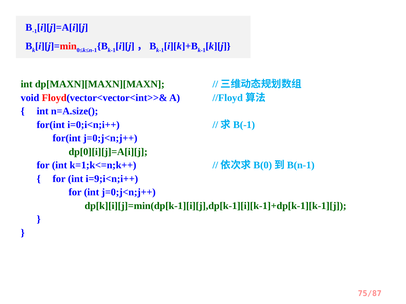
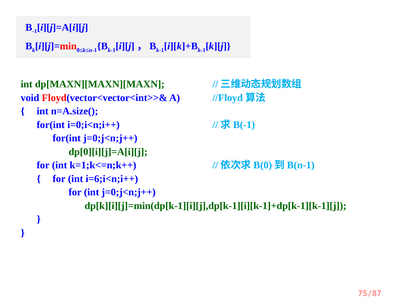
i=9;i<n;i++: i=9;i<n;i++ -> i=6;i<n;i++ (112, 179)
